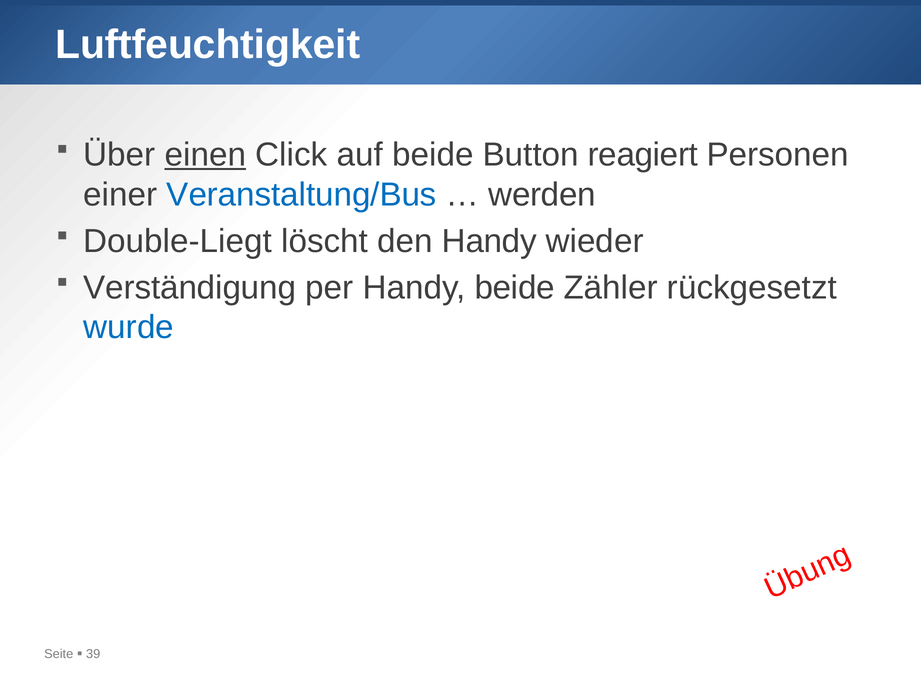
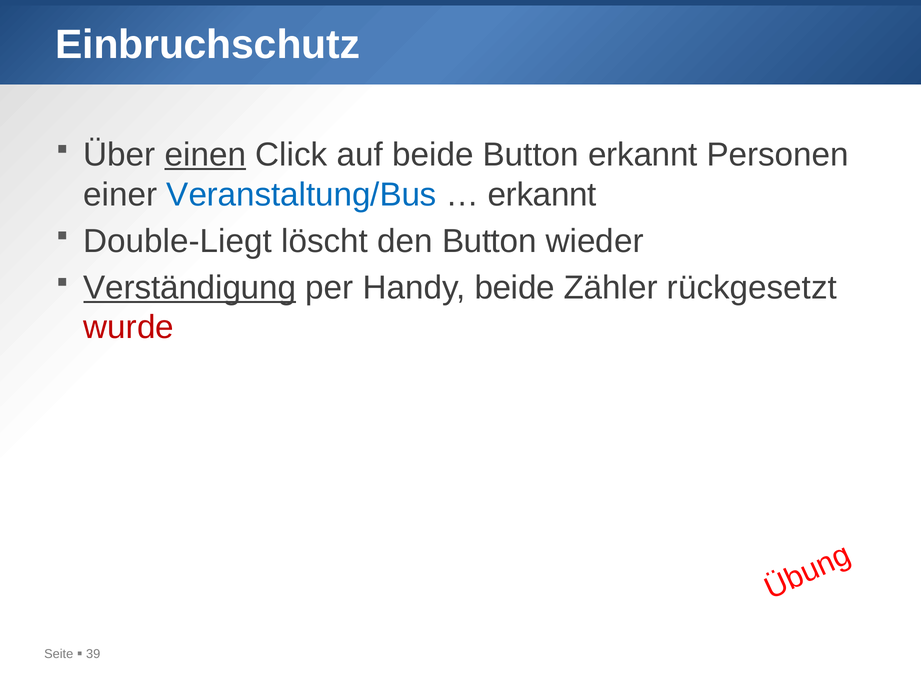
Luftfeuchtigkeit: Luftfeuchtigkeit -> Einbruchschutz (208, 45)
Button reagiert: reagiert -> erkannt (643, 155)
werden: werden -> erkannt (542, 194)
den Handy: Handy -> Button (489, 241)
Verständigung underline: none -> present (190, 288)
wurde colour: blue -> red (129, 327)
